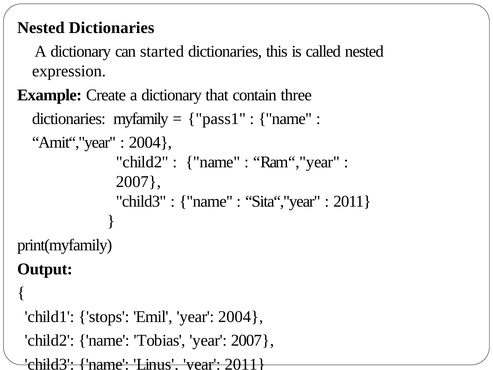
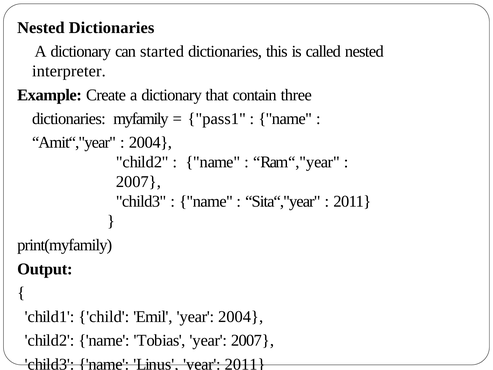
expression: expression -> interpreter (69, 71)
stops: stops -> child (104, 316)
